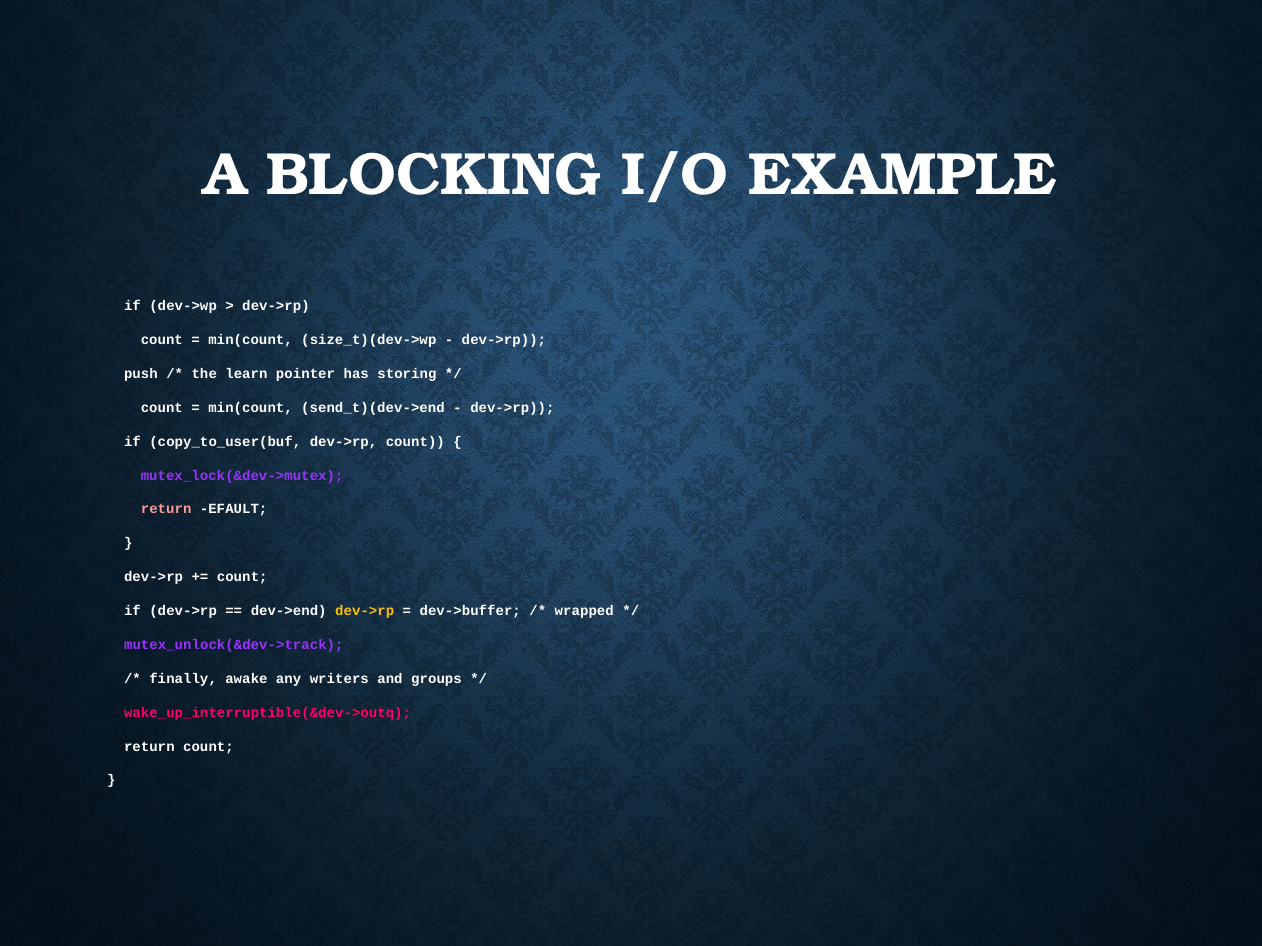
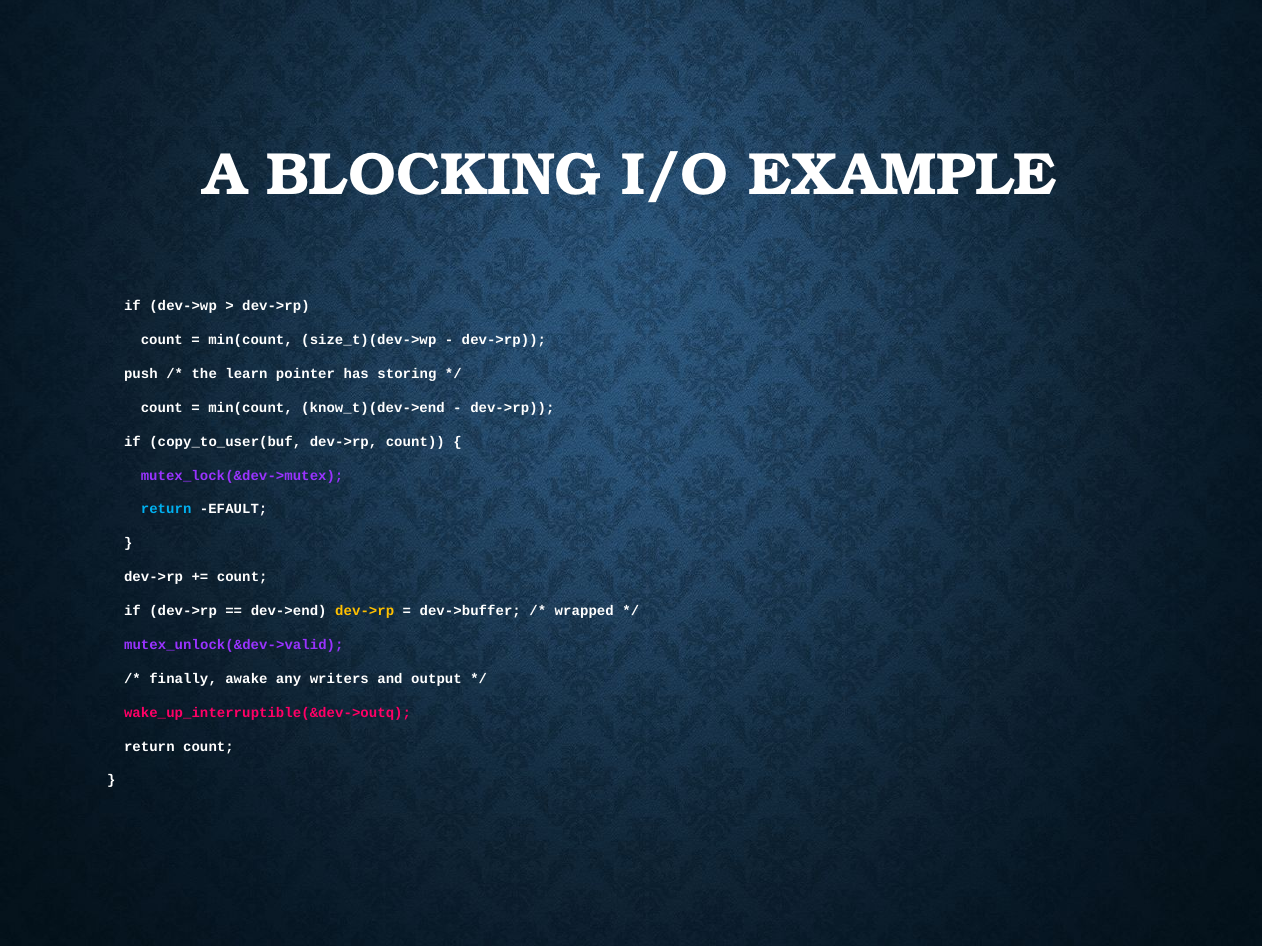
send_t)(dev->end: send_t)(dev->end -> know_t)(dev->end (373, 408)
return colour: pink -> light blue (166, 510)
mutex_unlock(&dev->track: mutex_unlock(&dev->track -> mutex_unlock(&dev->valid (234, 645)
groups: groups -> output (437, 679)
